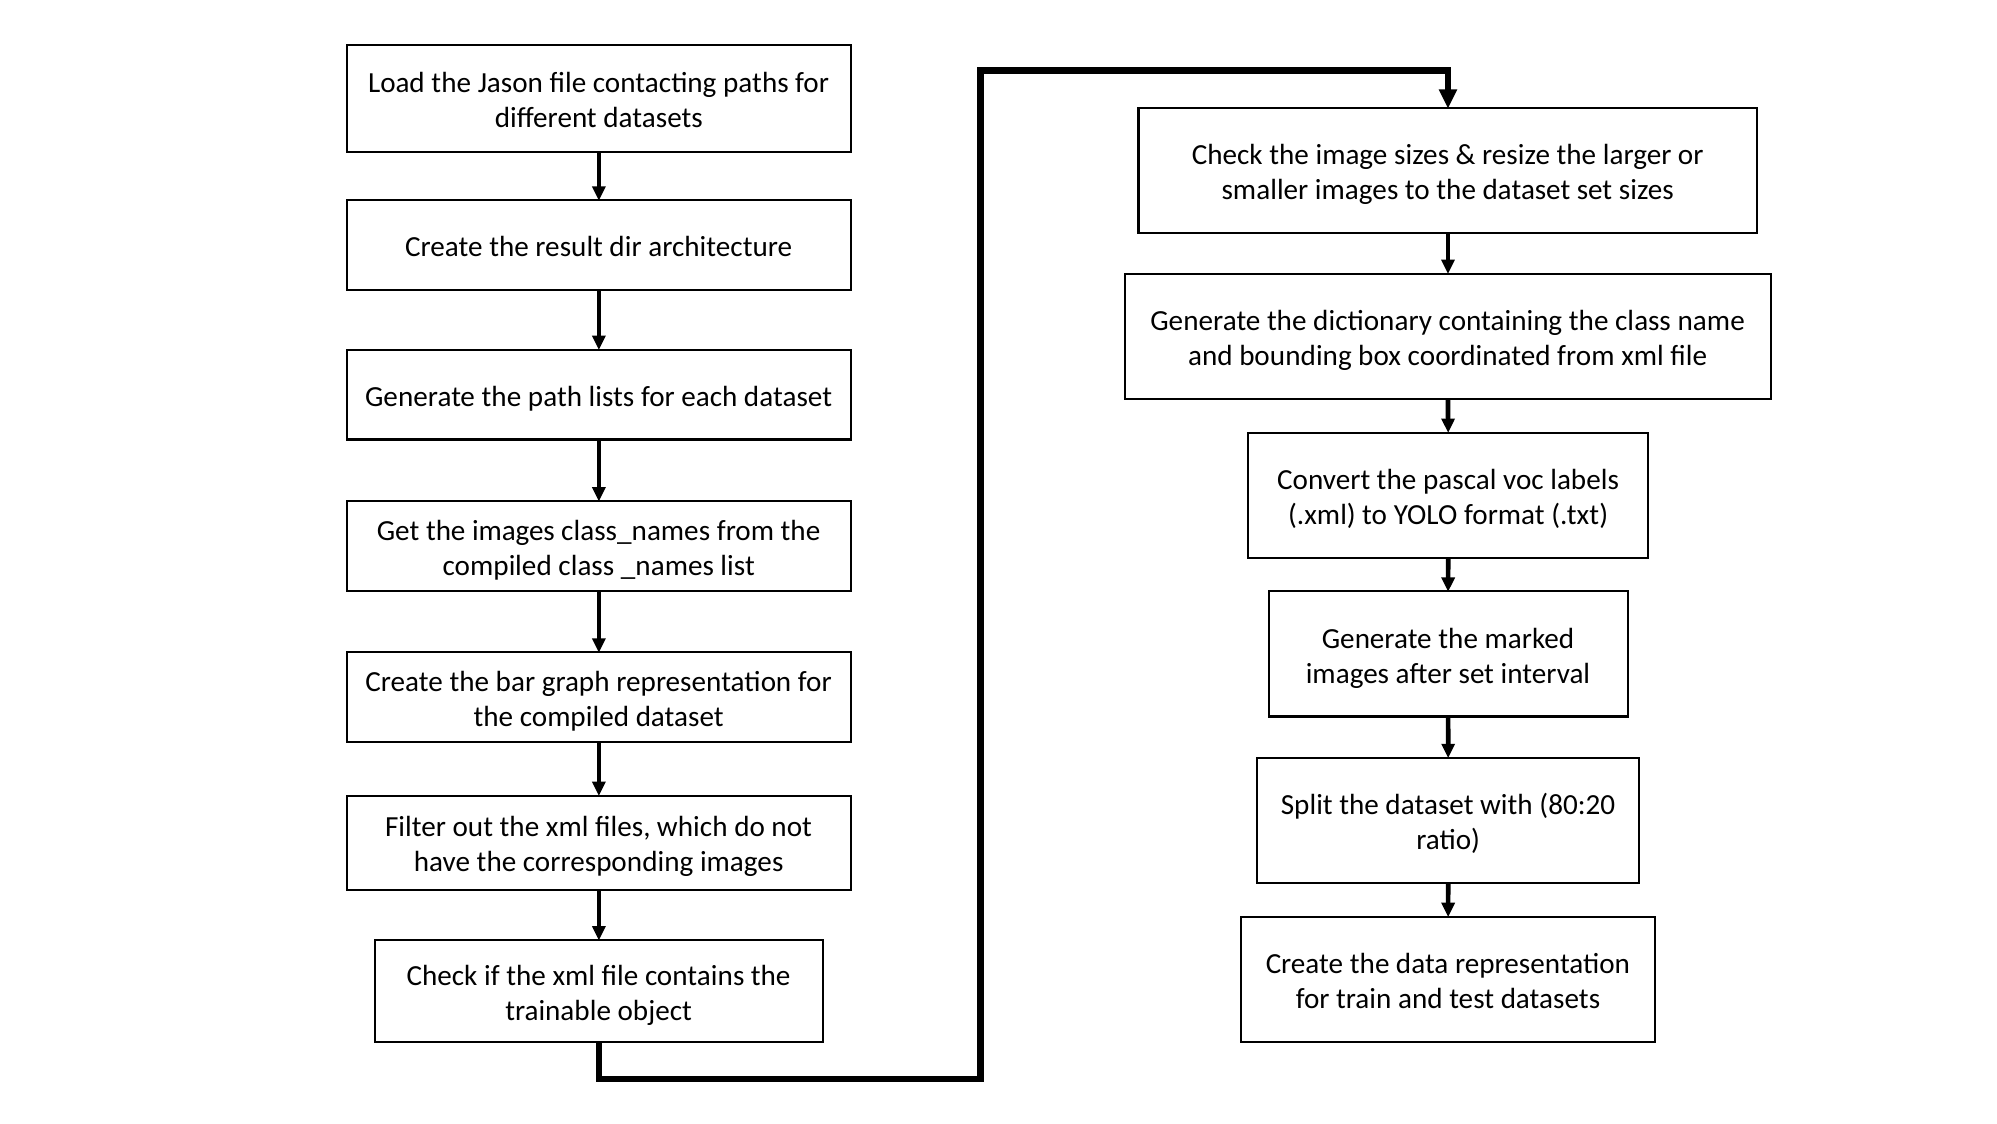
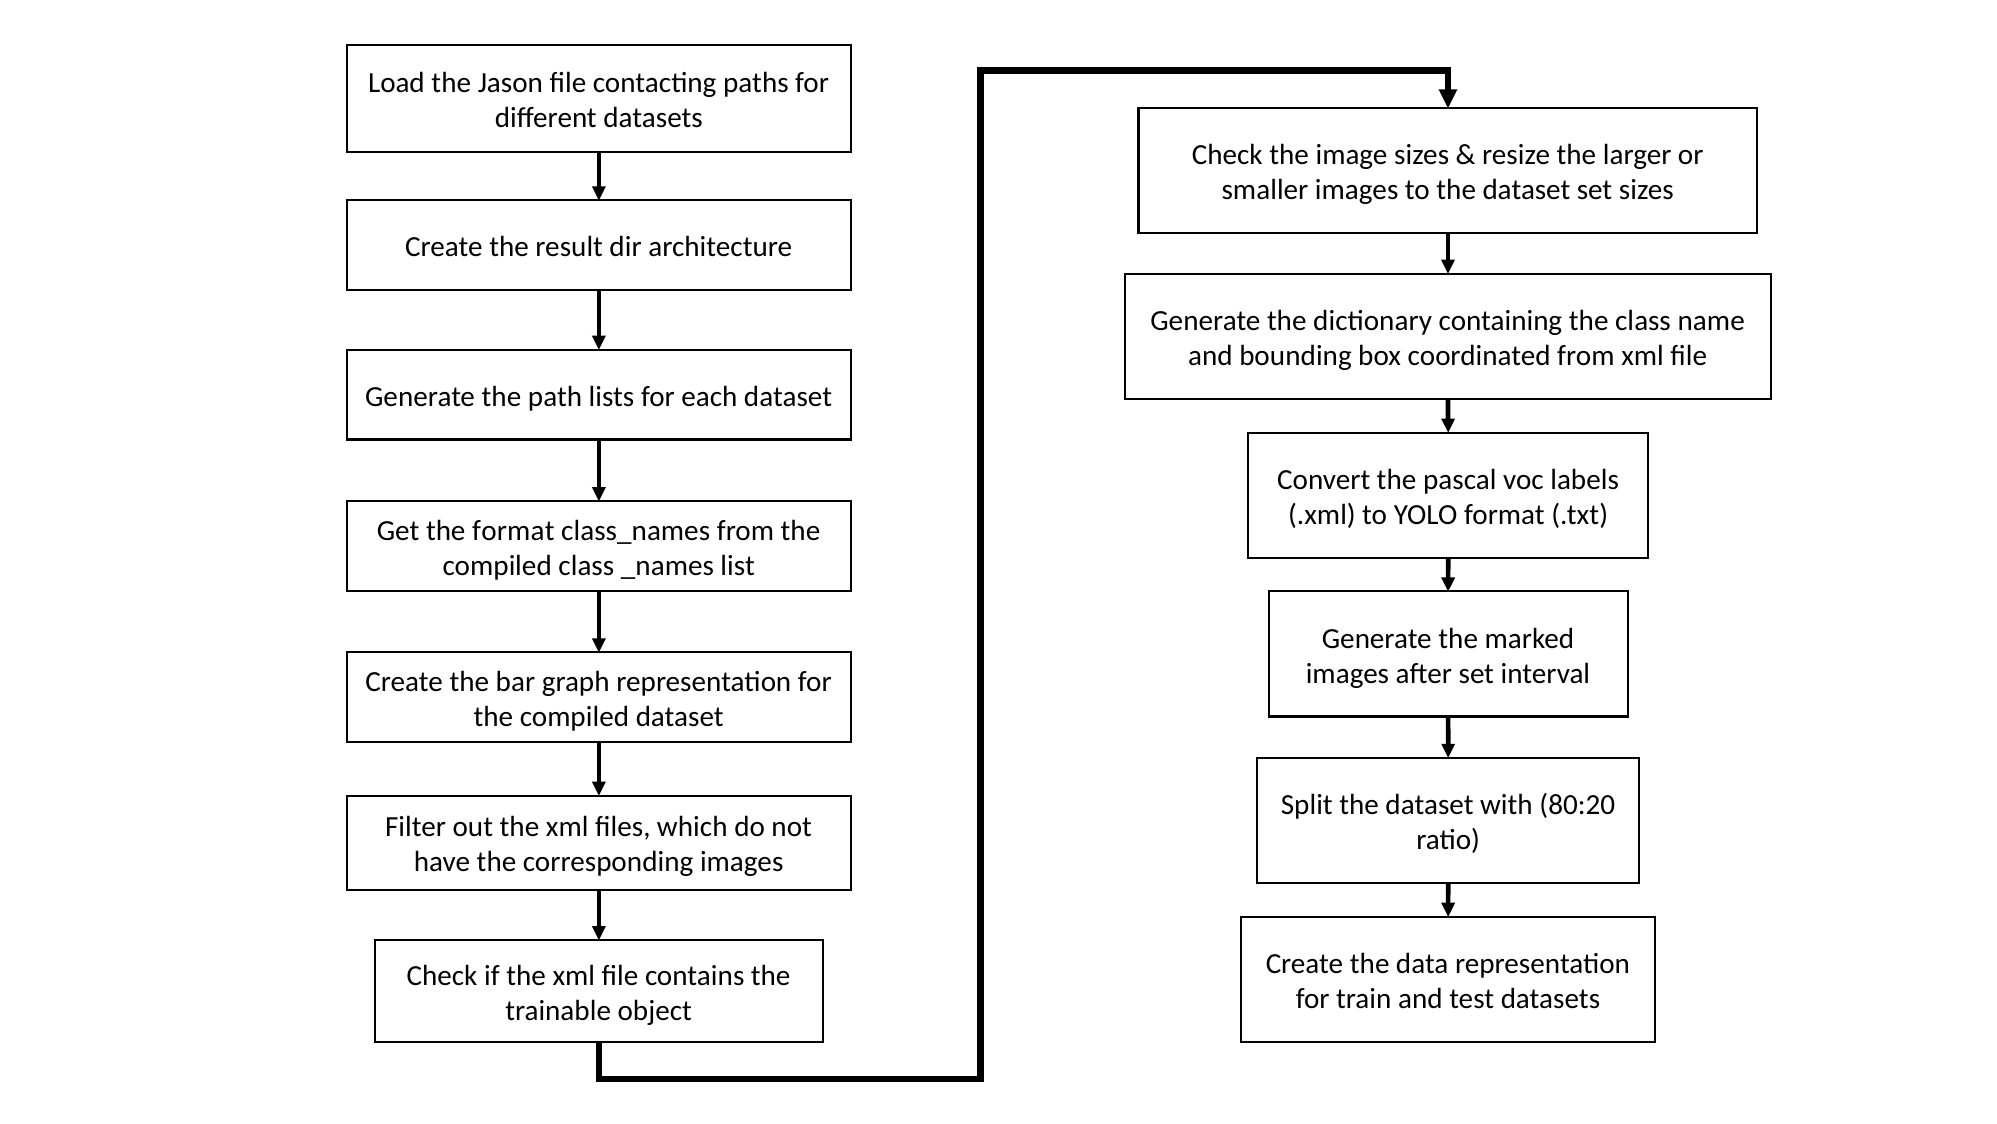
the images: images -> format (513, 530)
